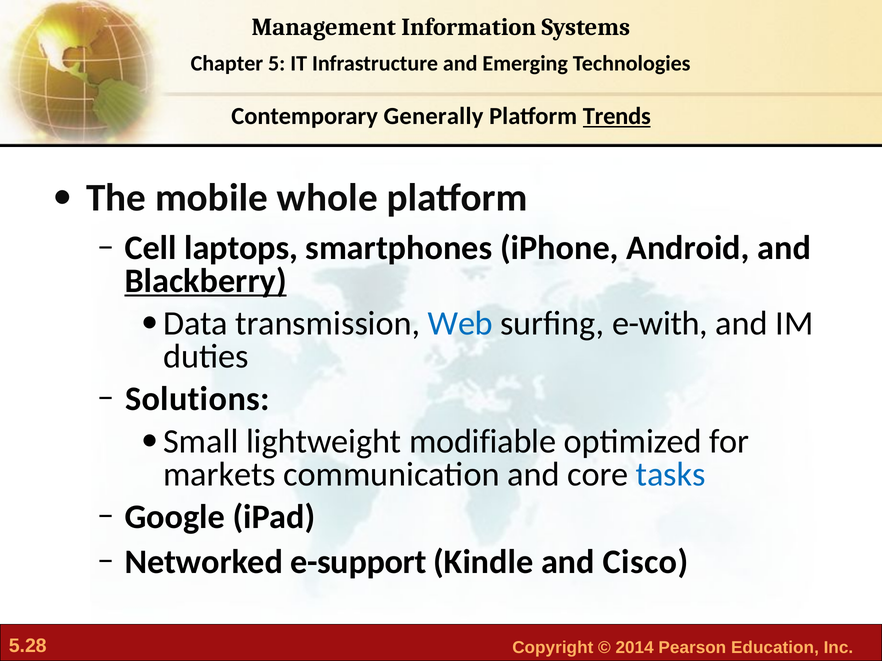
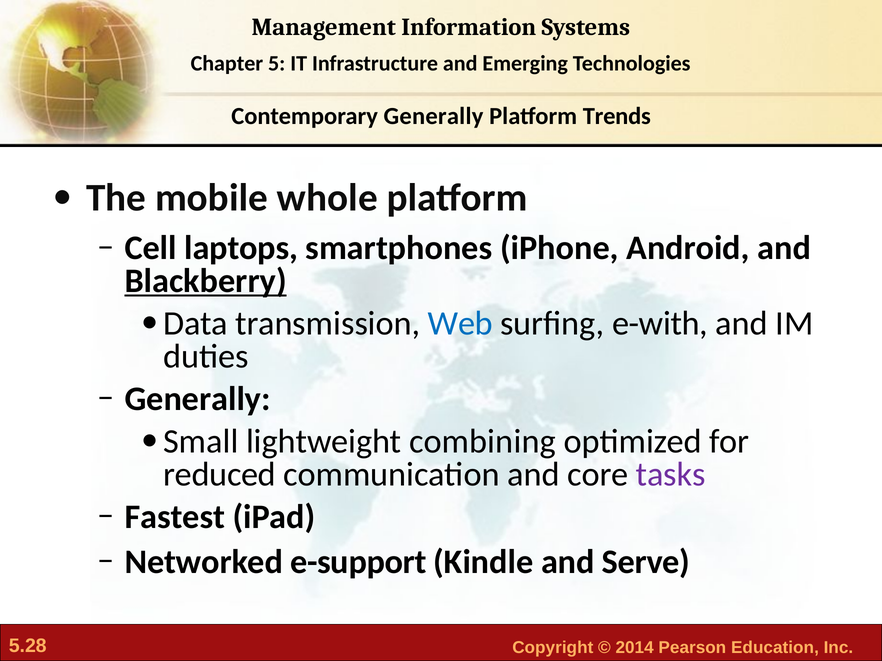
Trends underline: present -> none (617, 116)
Solutions: Solutions -> Generally (198, 399)
modifiable: modifiable -> combining (482, 442)
markets: markets -> reduced (220, 475)
tasks colour: blue -> purple (671, 475)
Google: Google -> Fastest (175, 517)
Cisco: Cisco -> Serve (646, 562)
